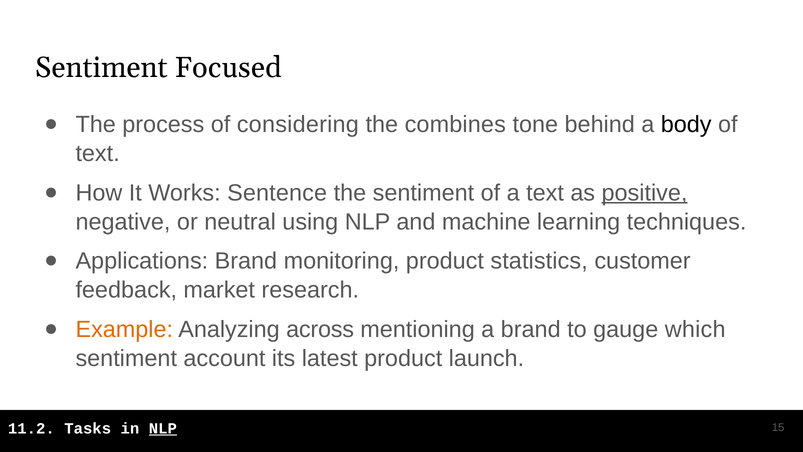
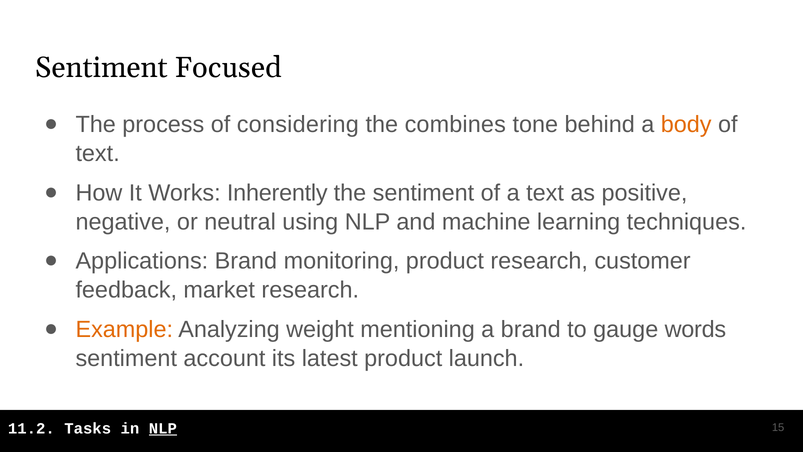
body colour: black -> orange (686, 124)
Sentence: Sentence -> Inherently (277, 193)
positive underline: present -> none (645, 193)
product statistics: statistics -> research (539, 261)
across: across -> weight (320, 329)
which: which -> words (695, 329)
